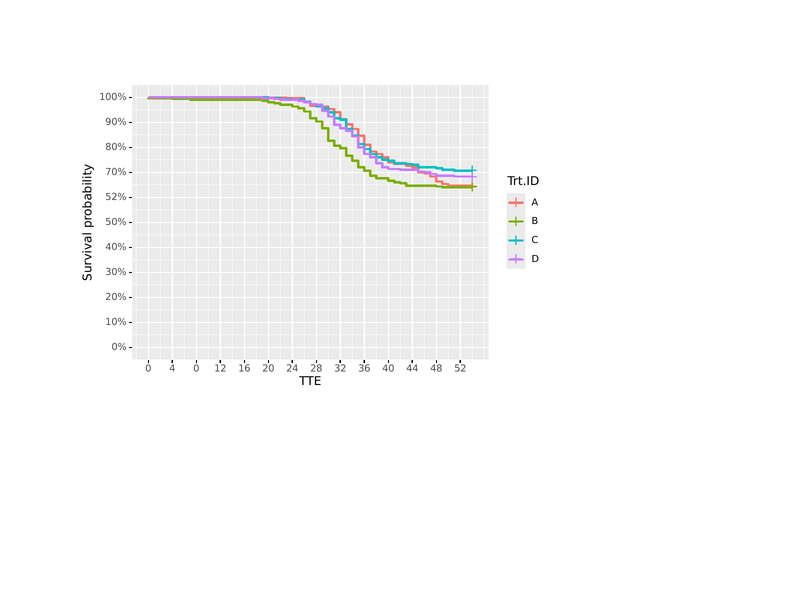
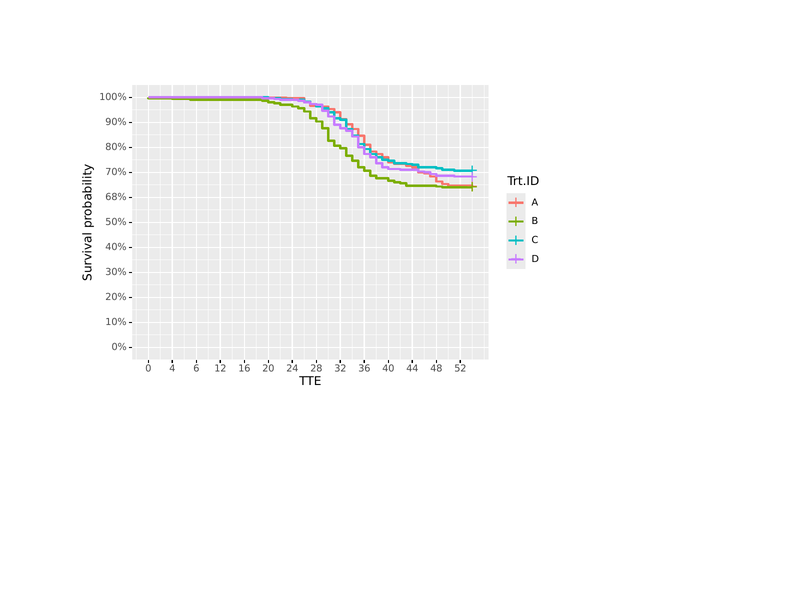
52%: 52% -> 68% (116, 197)
4 0: 0 -> 6 (196, 368)
